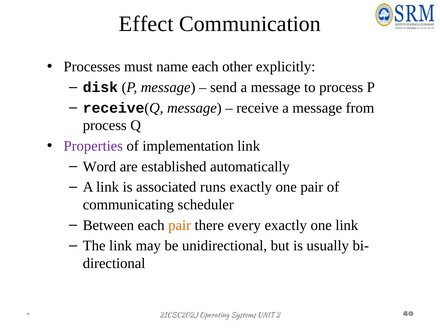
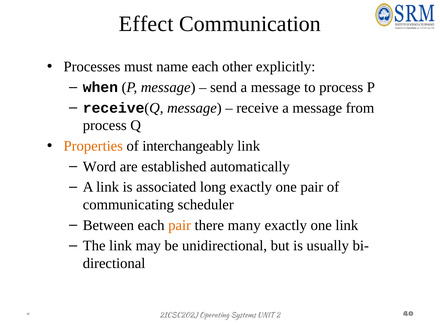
disk: disk -> when (100, 87)
Properties colour: purple -> orange (93, 146)
implementation: implementation -> interchangeably (188, 146)
runs: runs -> long (213, 187)
every: every -> many (244, 225)
